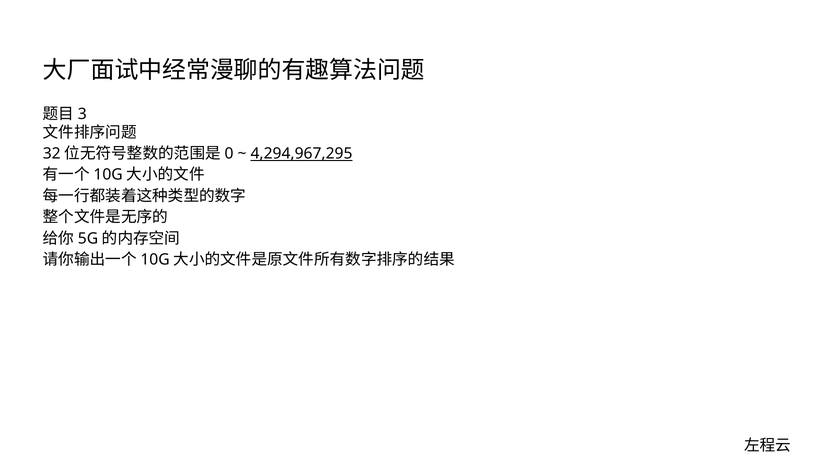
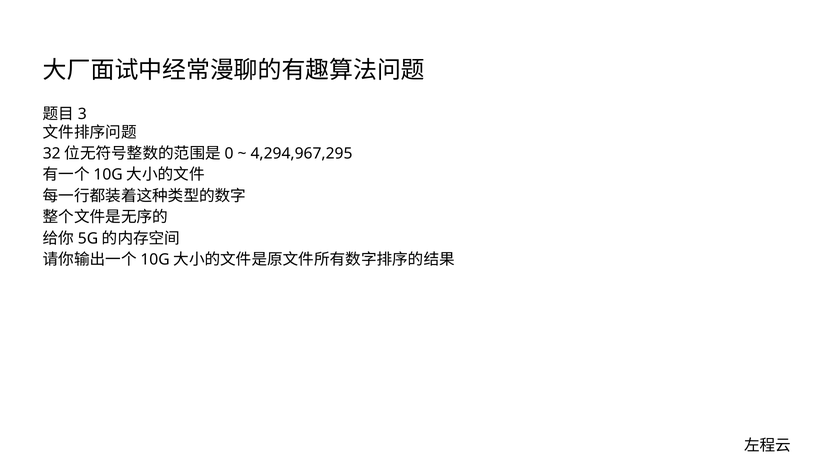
4,294,967,295 underline: present -> none (302, 154)
